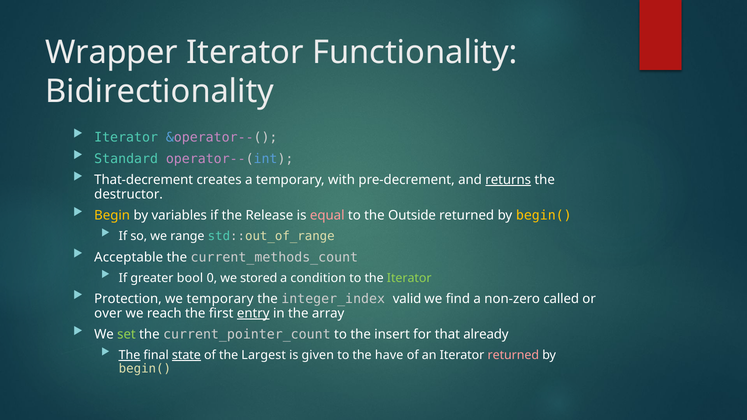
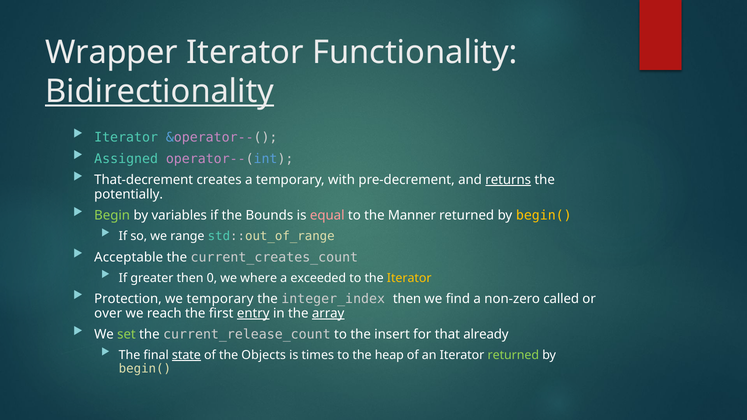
Bidirectionality underline: none -> present (160, 92)
Standard: Standard -> Assigned (126, 159)
destructor: destructor -> potentially (129, 194)
Begin colour: yellow -> light green (112, 216)
Release: Release -> Bounds (269, 216)
Outside: Outside -> Manner (412, 216)
current_methods_count: current_methods_count -> current_creates_count (274, 257)
greater bool: bool -> then (190, 278)
stored: stored -> where (259, 278)
condition: condition -> exceeded (318, 278)
Iterator colour: light green -> yellow (409, 278)
integer_index valid: valid -> then (407, 299)
array underline: none -> present (328, 313)
current_pointer_count: current_pointer_count -> current_release_count (247, 335)
The underline: present -> none (130, 355)
Largest: Largest -> Objects (264, 355)
given: given -> times (318, 355)
have: have -> heap (389, 355)
returned colour: pink -> light green (513, 355)
